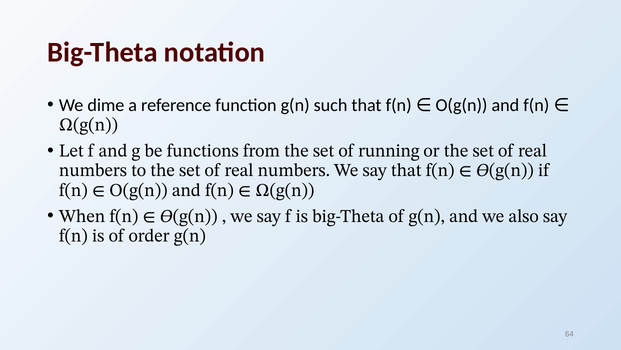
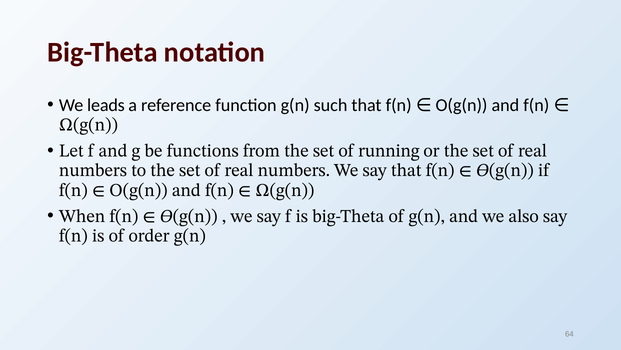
dime: dime -> leads (106, 105)
